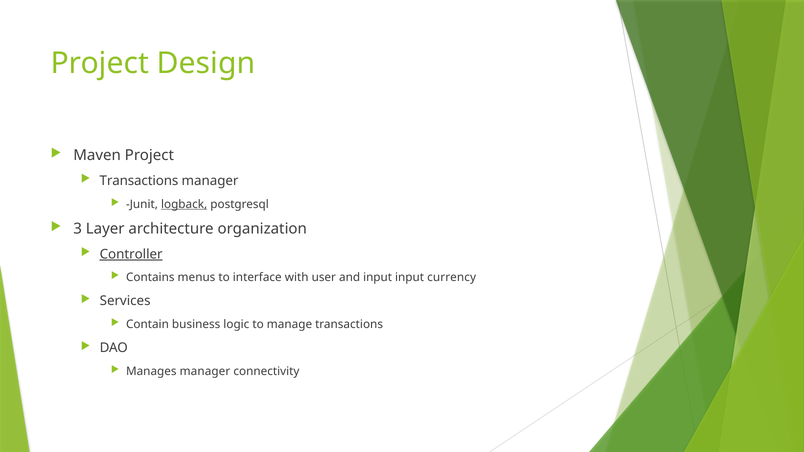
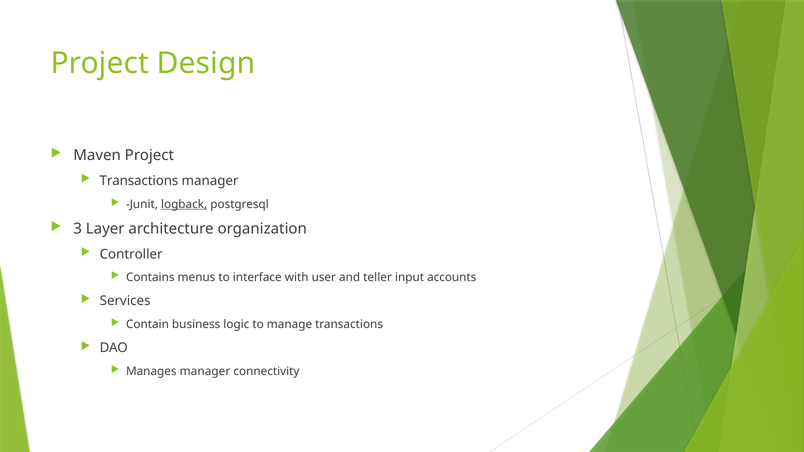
Controller underline: present -> none (131, 254)
and input: input -> teller (378, 278)
currency: currency -> accounts (452, 278)
